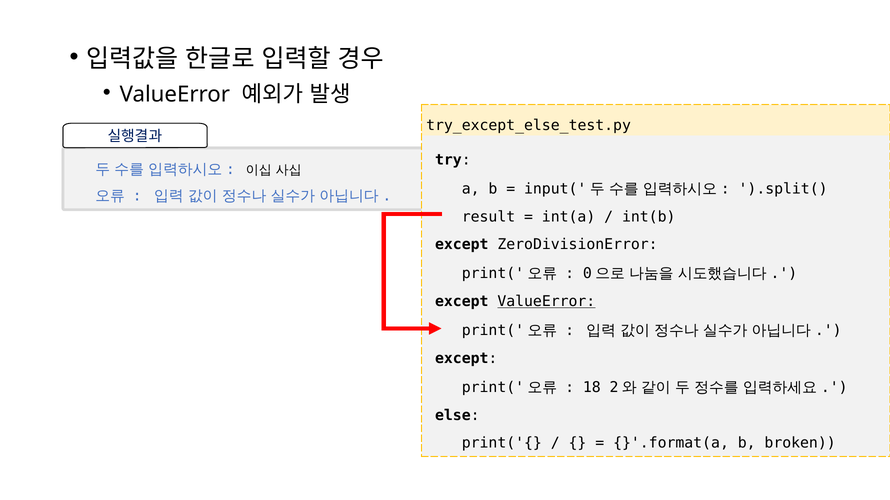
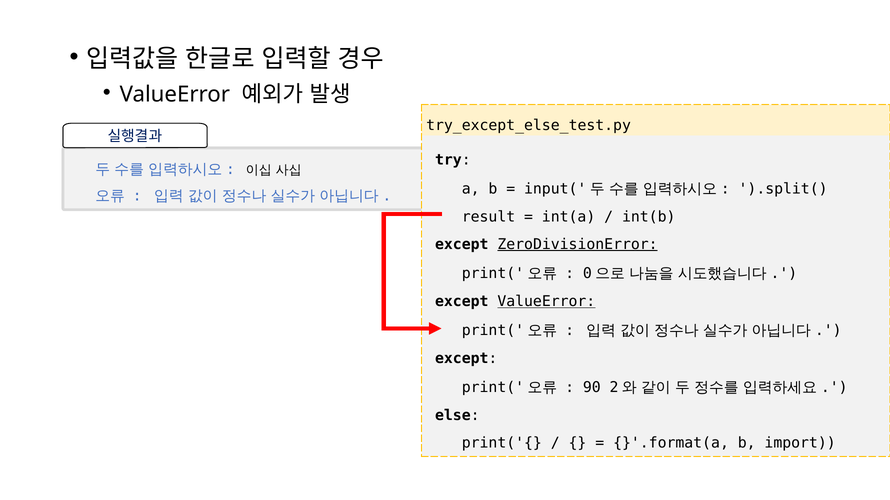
ZeroDivisionError underline: none -> present (578, 245)
18: 18 -> 90 (592, 388)
broken: broken -> import (800, 443)
